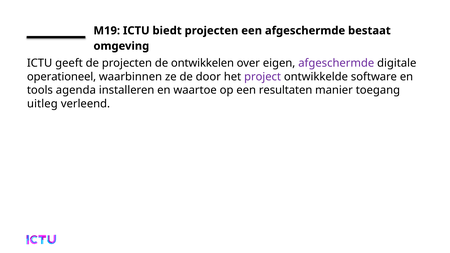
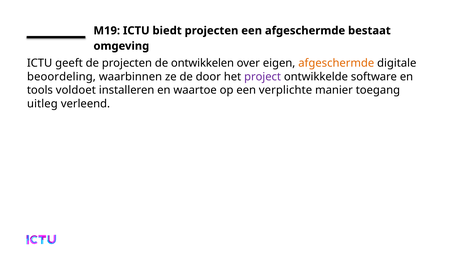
afgeschermde colour: purple -> orange (336, 63)
operationeel: operationeel -> beoordeling (61, 77)
agenda: agenda -> voldoet (76, 90)
resultaten: resultaten -> verplichte (286, 90)
